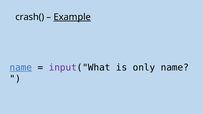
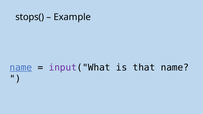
crash(: crash( -> stops( (30, 17)
Example underline: present -> none (72, 17)
only: only -> that (144, 68)
